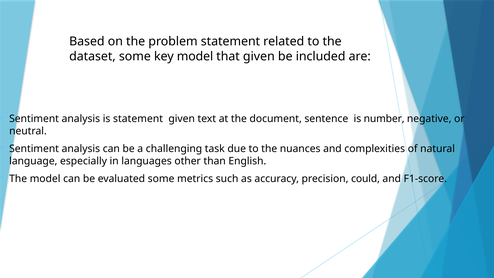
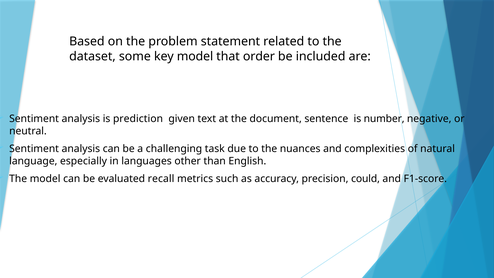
that given: given -> order (259, 56)
is statement: statement -> prediction (138, 119)
evaluated some: some -> recall (161, 179)
